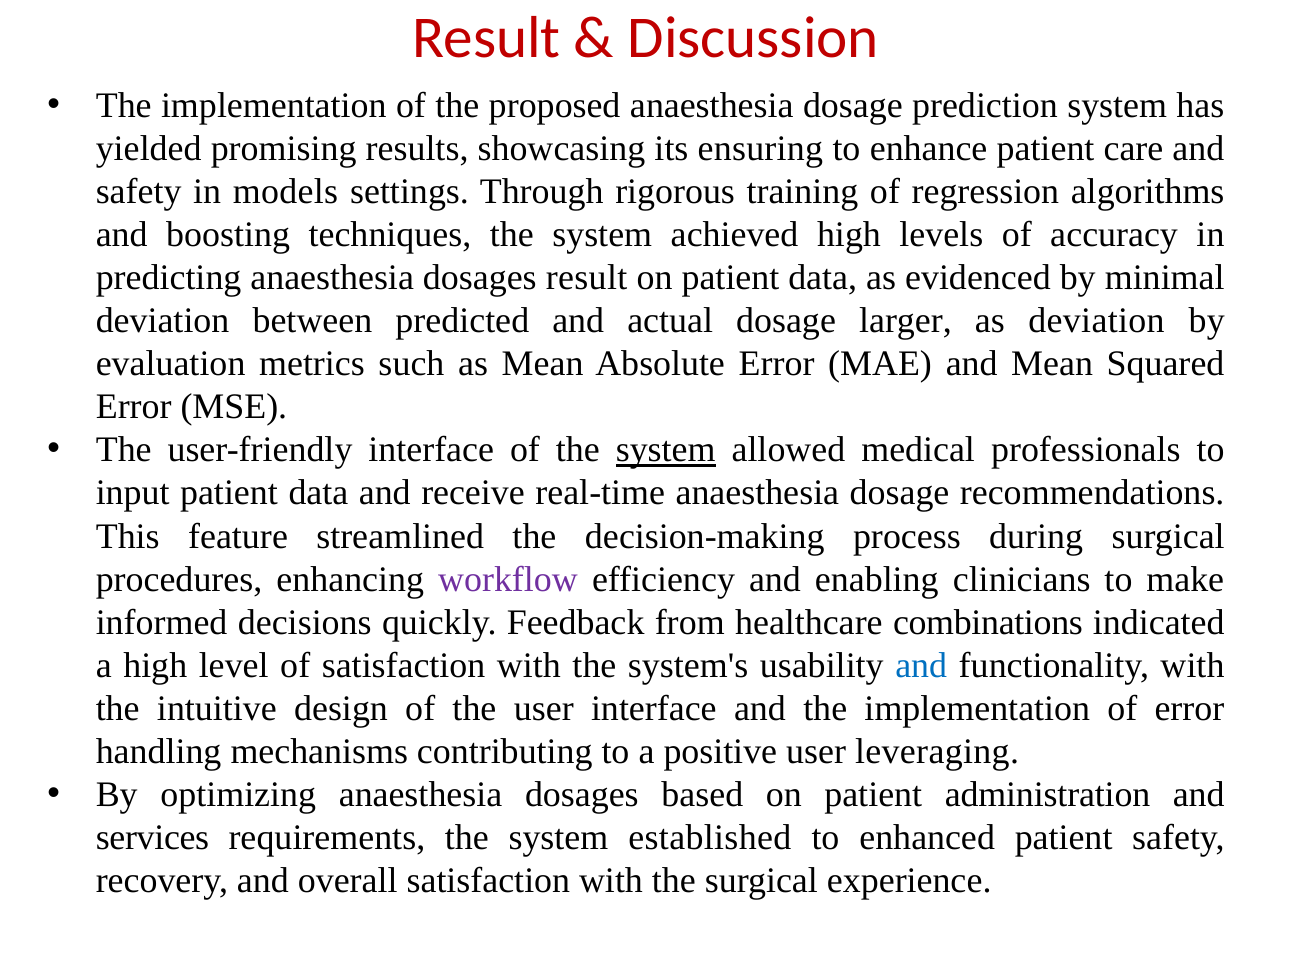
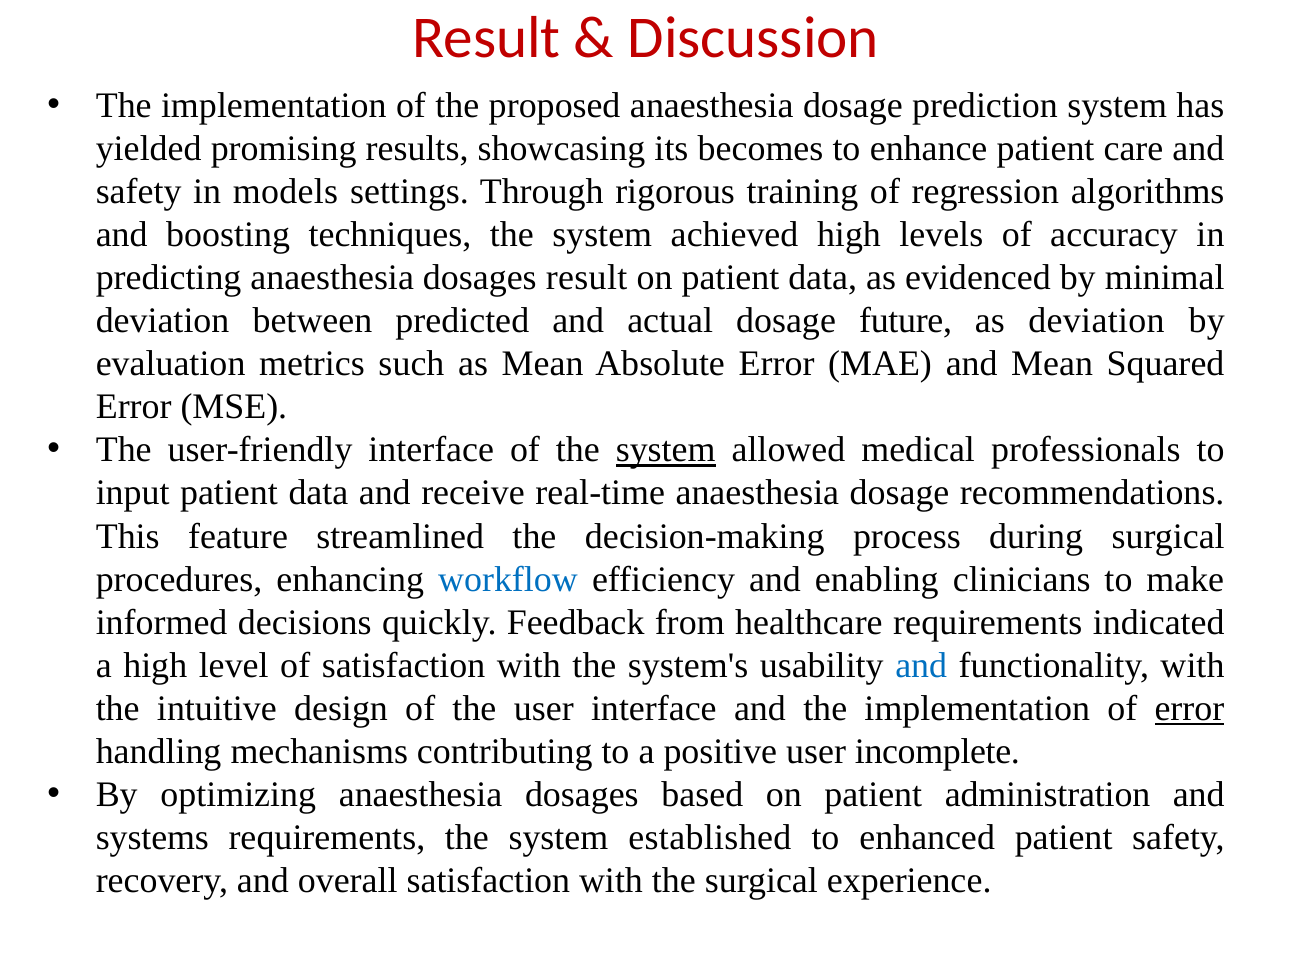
ensuring: ensuring -> becomes (760, 148)
larger: larger -> future (906, 321)
workflow colour: purple -> blue (508, 579)
healthcare combinations: combinations -> requirements (988, 622)
error underline: none -> present (1189, 709)
leveraging: leveraging -> incomplete (937, 752)
services: services -> systems (152, 838)
